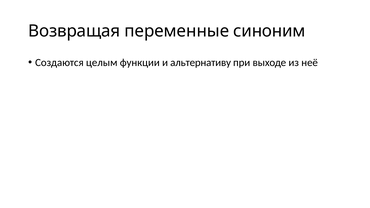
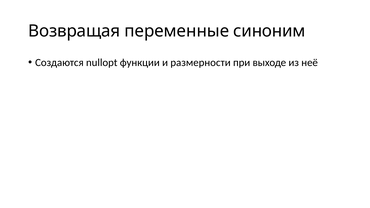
целым: целым -> nullopt (102, 63)
альтернативу: альтернативу -> размерности (201, 63)
